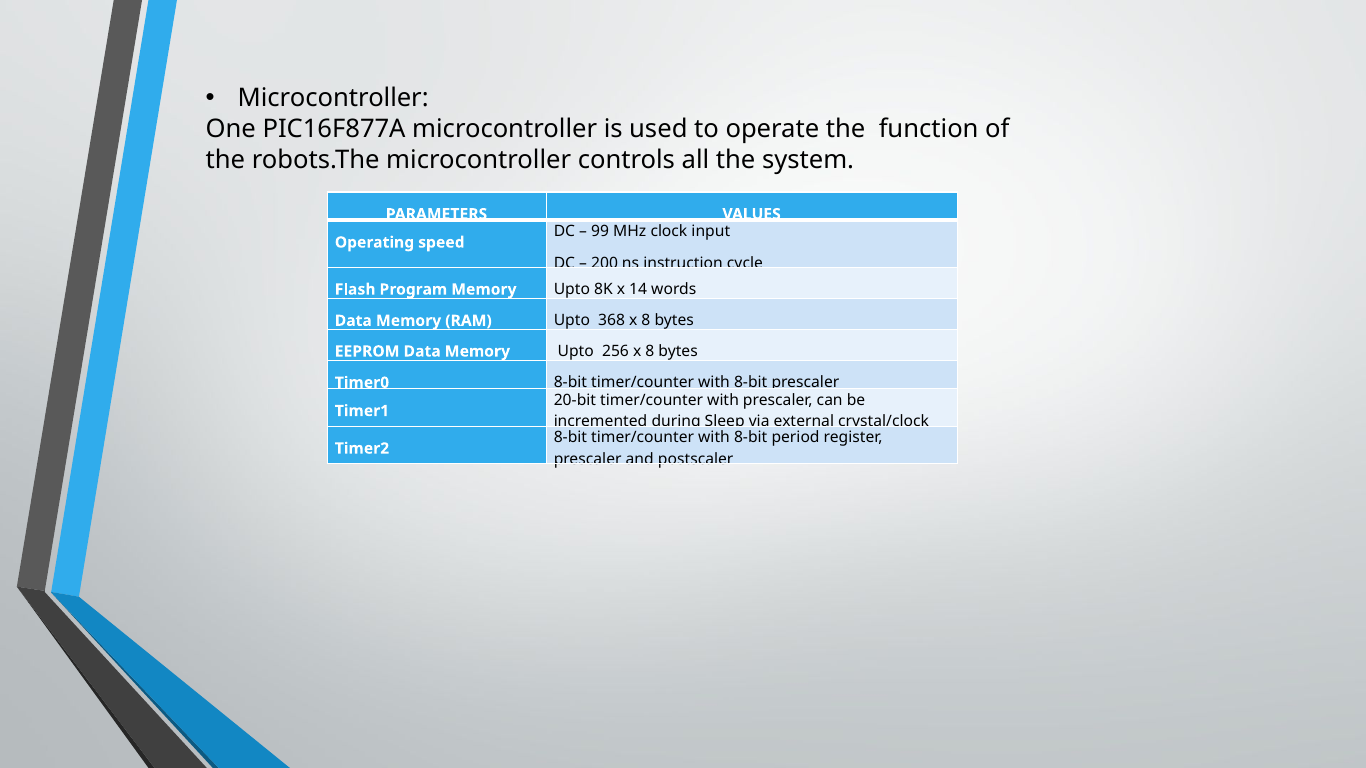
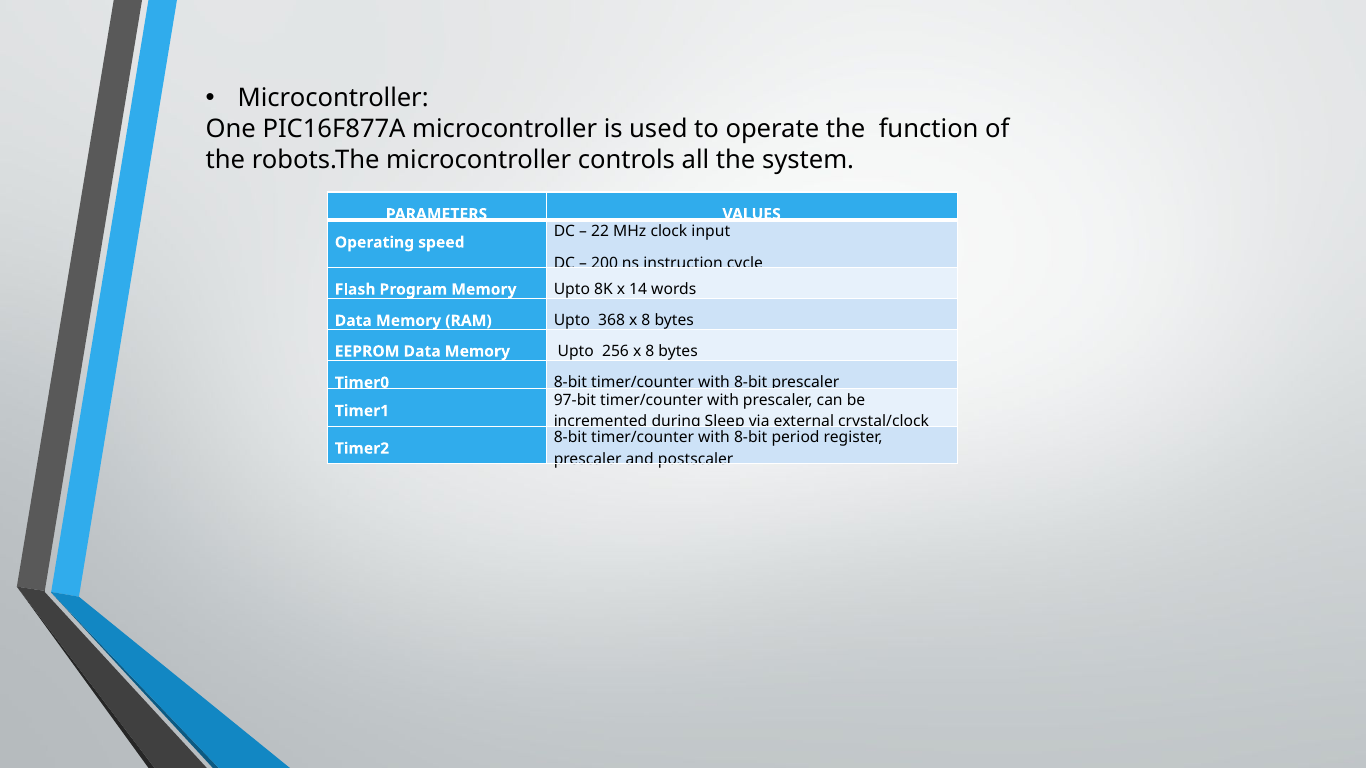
99: 99 -> 22 (600, 232)
20-bit: 20-bit -> 97-bit (575, 400)
